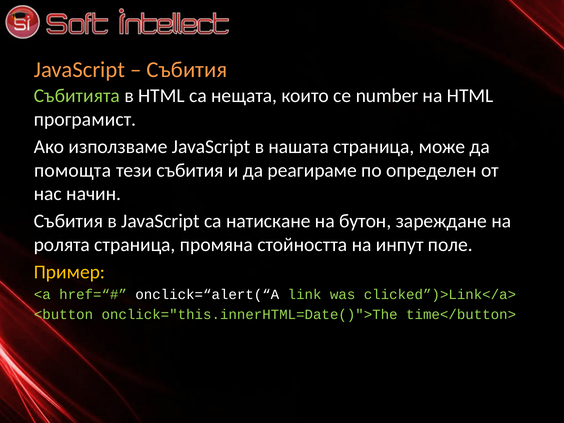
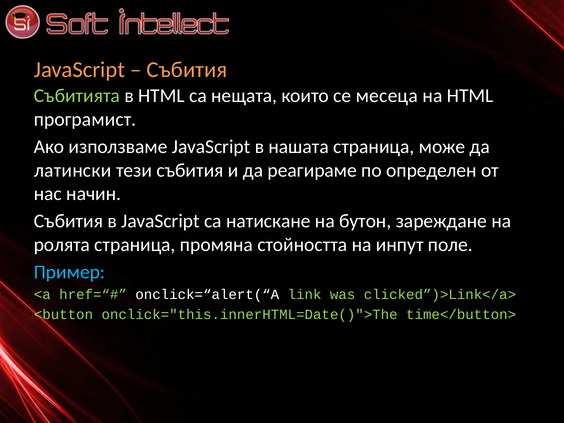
number: number -> месеца (387, 96)
помощта: помощта -> латински (73, 170)
Пример colour: yellow -> light blue (70, 272)
